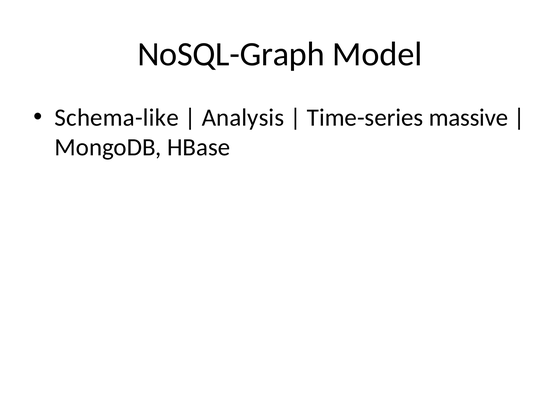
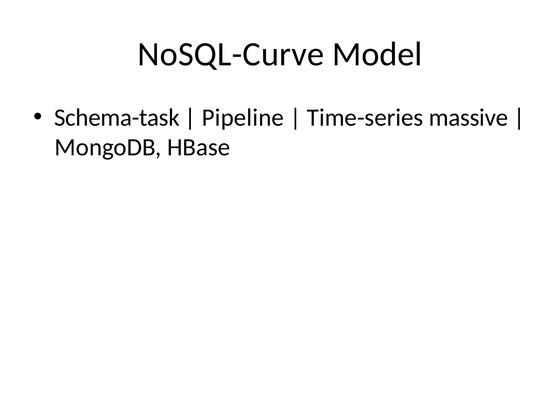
NoSQL-Graph: NoSQL-Graph -> NoSQL-Curve (231, 54)
Schema-like: Schema-like -> Schema-task (117, 117)
Analysis: Analysis -> Pipeline (243, 117)
